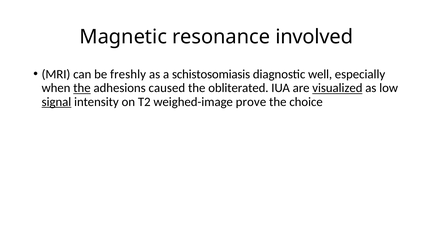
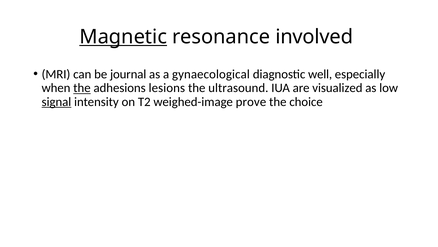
Magnetic underline: none -> present (123, 37)
freshly: freshly -> journal (128, 74)
schistosomiasis: schistosomiasis -> gynaecological (211, 74)
caused: caused -> lesions (167, 88)
obliterated: obliterated -> ultrasound (238, 88)
visualized underline: present -> none (337, 88)
